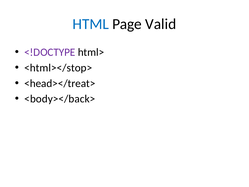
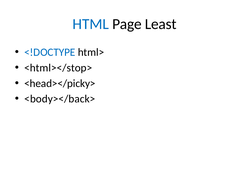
Valid: Valid -> Least (161, 24)
<!DOCTYPE colour: purple -> blue (50, 52)
<head></treat>: <head></treat> -> <head></picky> (60, 83)
